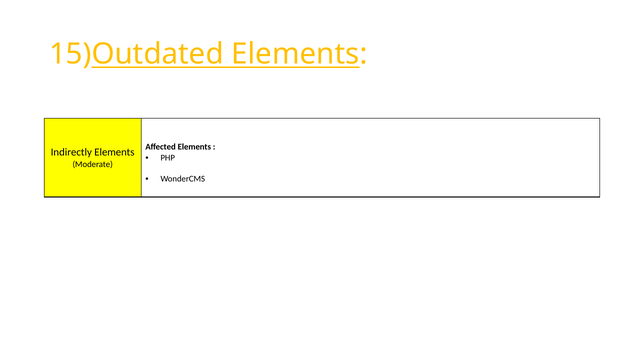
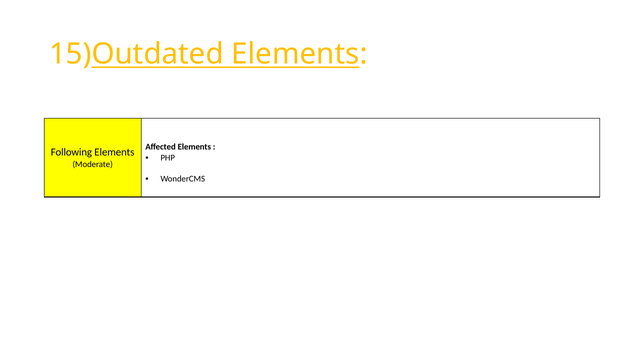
Indirectly: Indirectly -> Following (71, 153)
